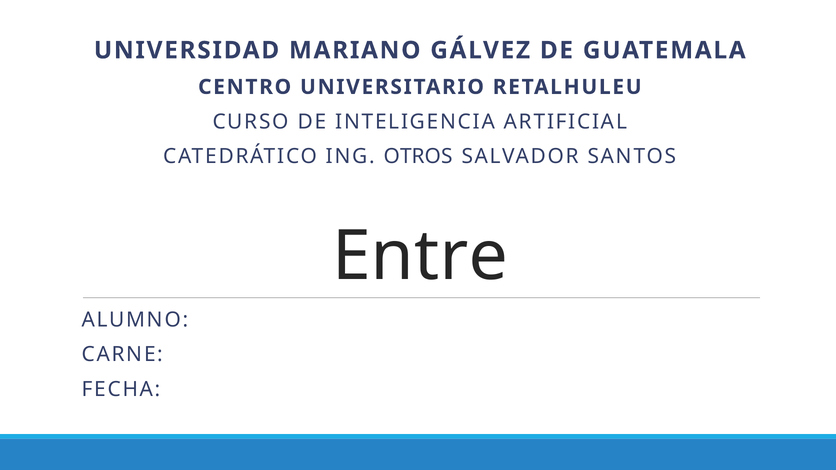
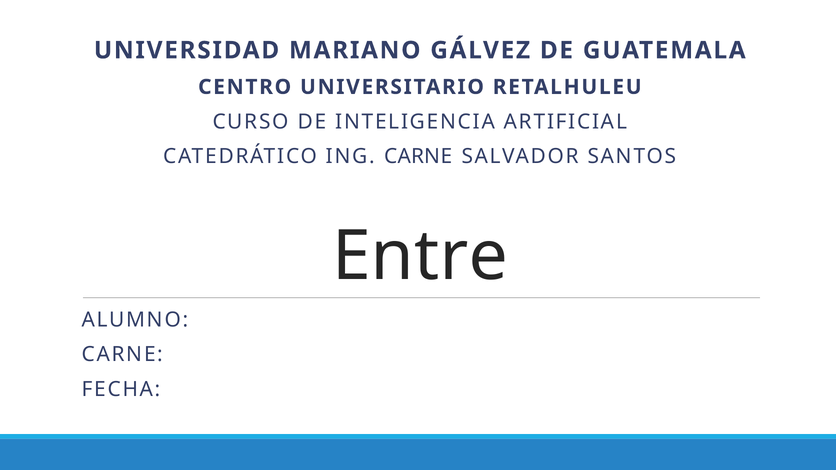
ING OTROS: OTROS -> CARNE (418, 157)
